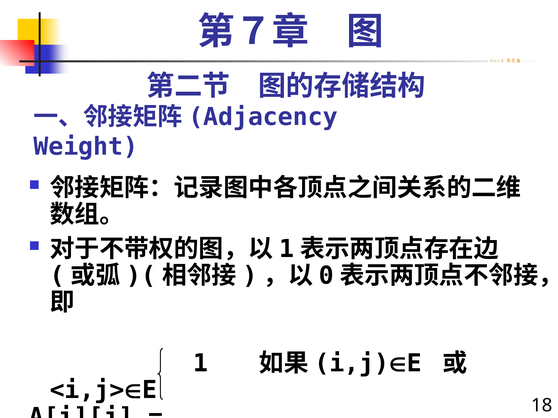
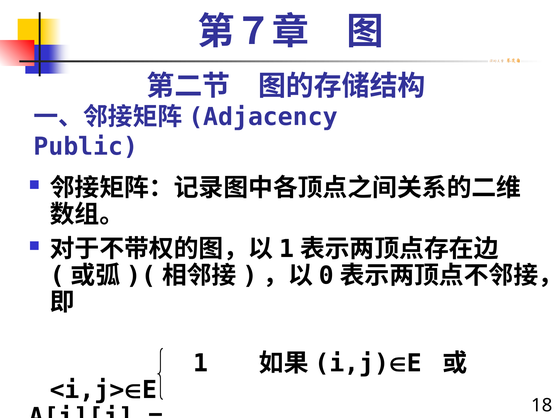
Weight: Weight -> Public (86, 147)
